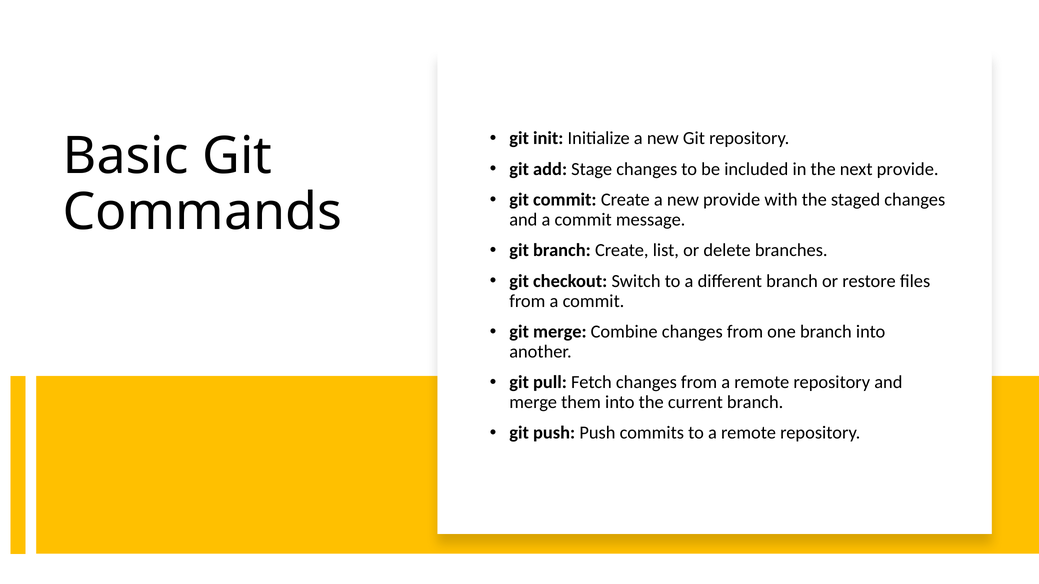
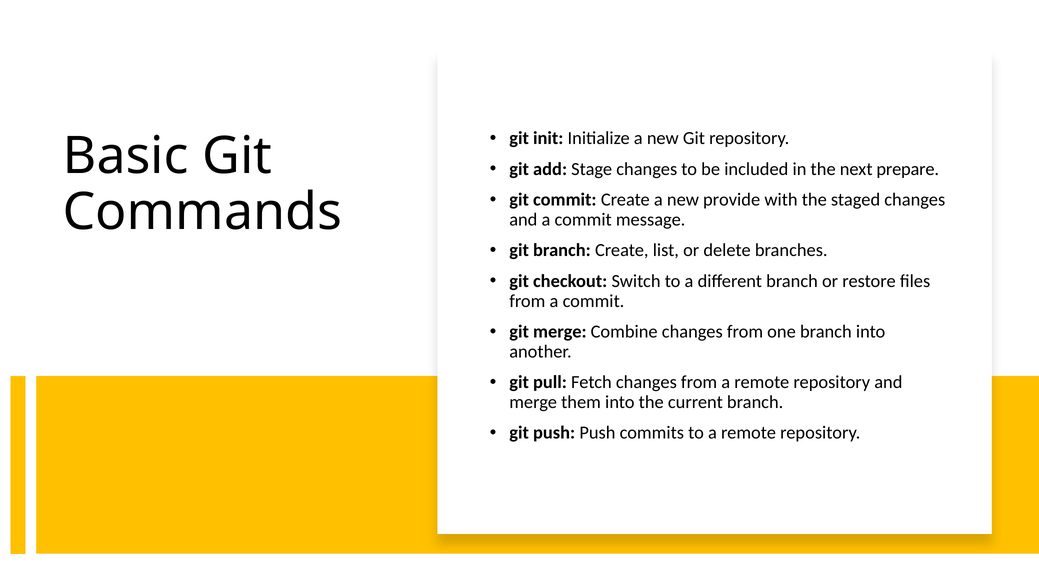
next provide: provide -> prepare (908, 169)
